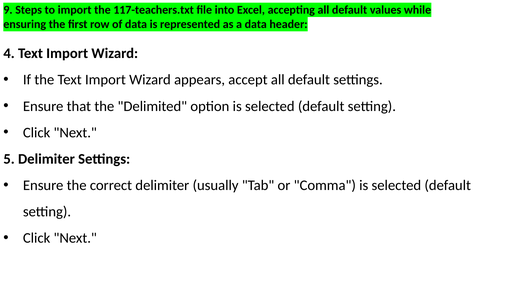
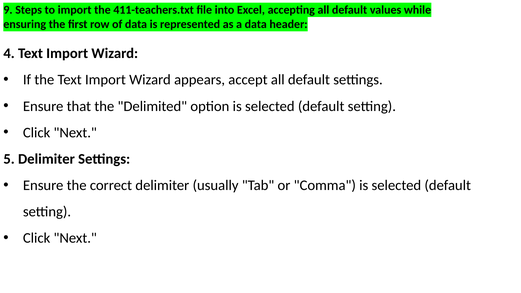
117-teachers.txt: 117-teachers.txt -> 411-teachers.txt (154, 10)
